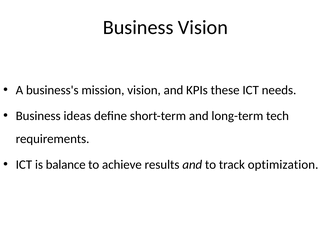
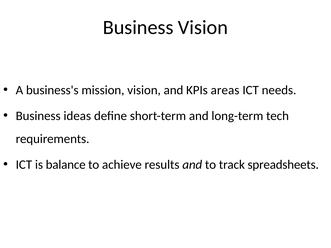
these: these -> areas (225, 90)
optimization: optimization -> spreadsheets (283, 165)
